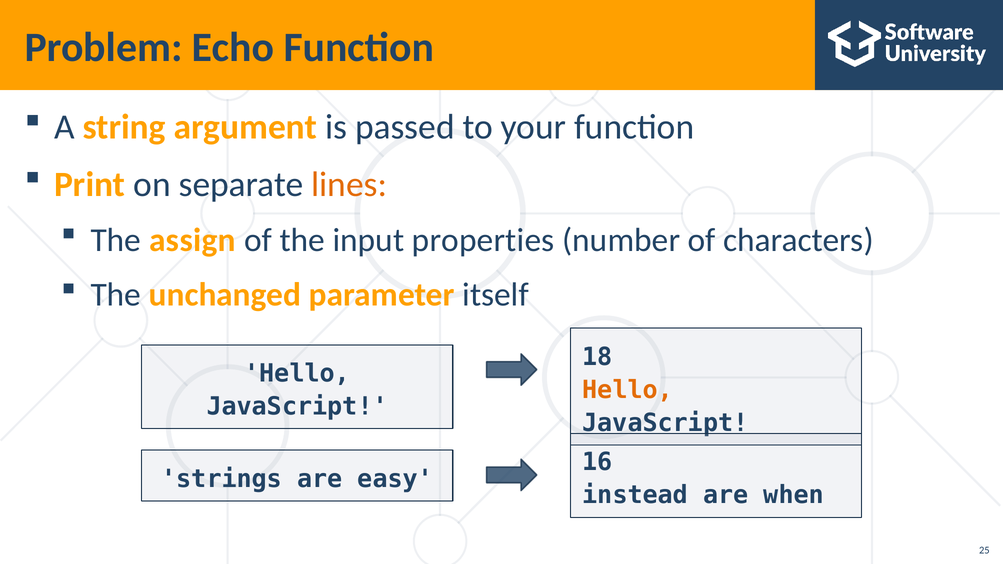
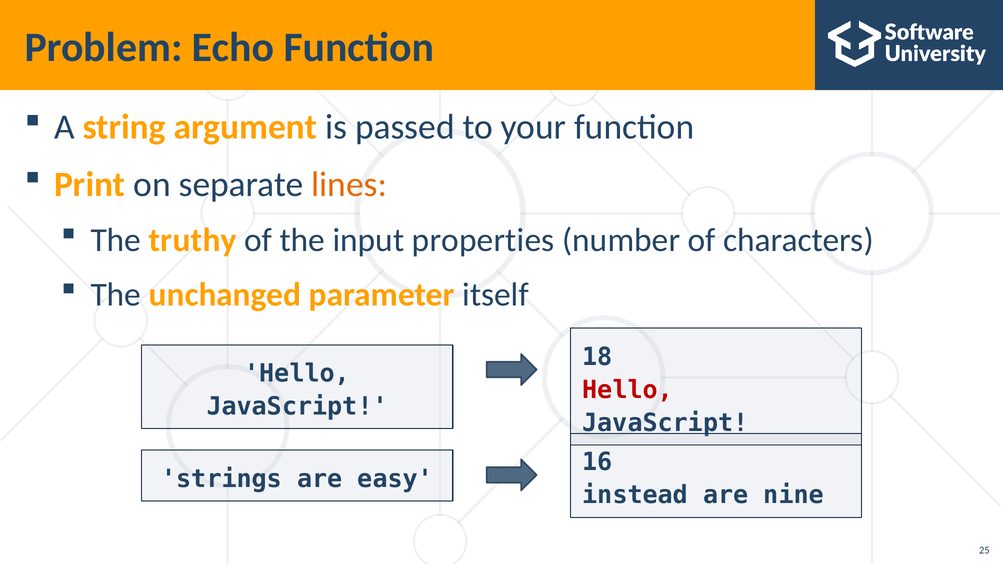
assign: assign -> truthy (193, 240)
Hello colour: orange -> red (628, 390)
when: when -> nine (794, 495)
